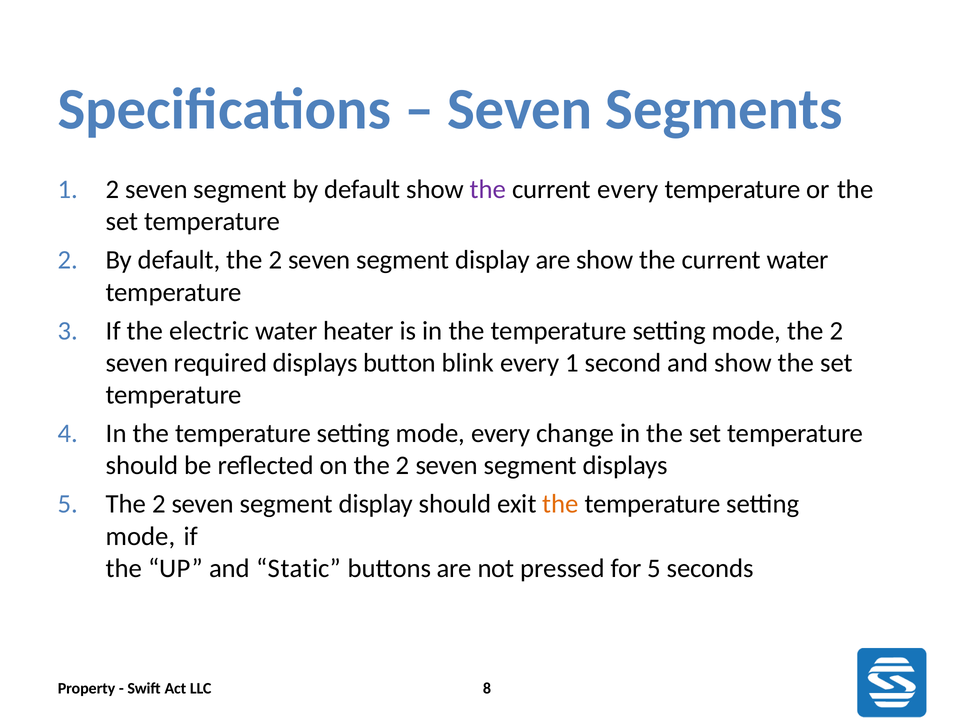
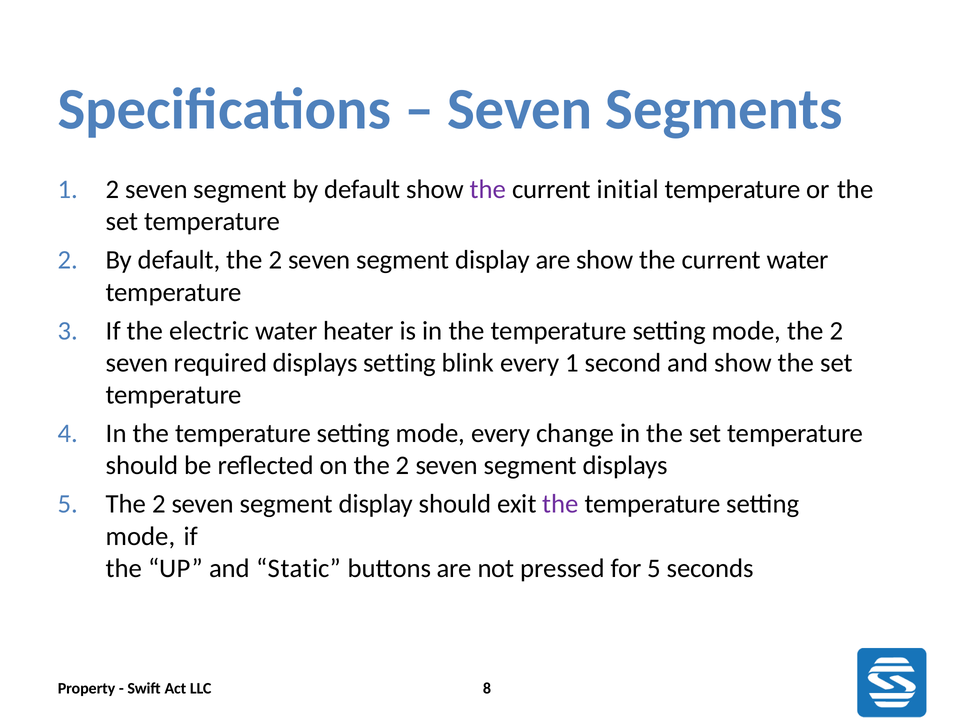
current every: every -> initial (628, 190)
displays button: button -> setting (400, 363)
the colour: orange -> purple (560, 504)
